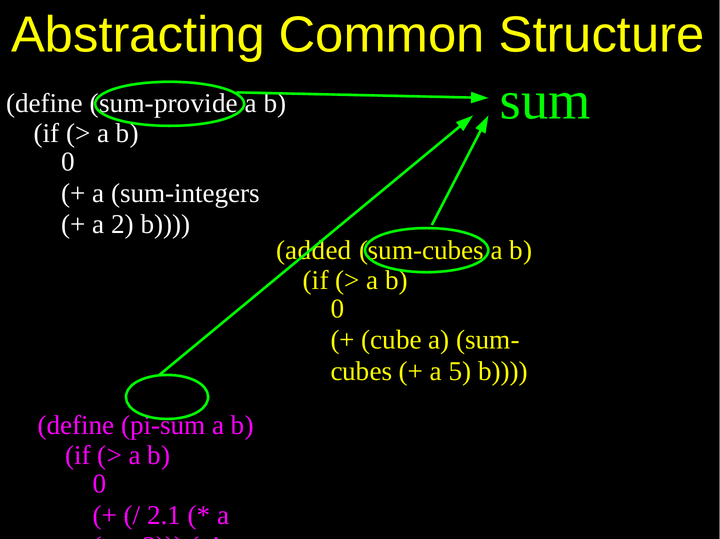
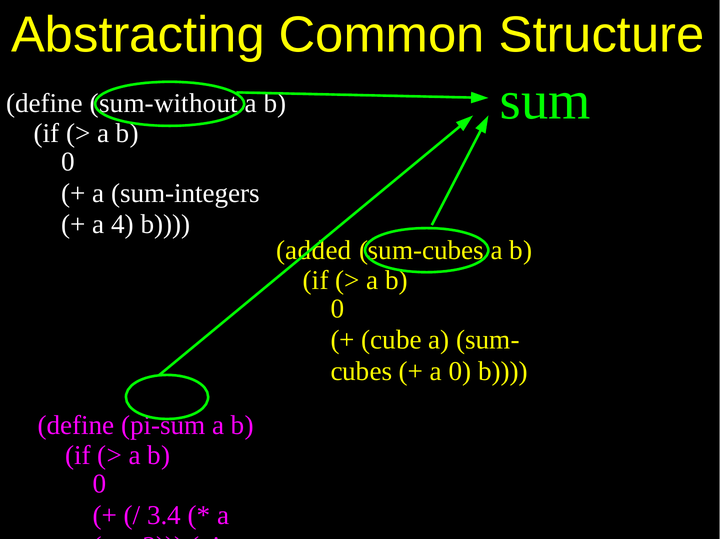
sum-provide: sum-provide -> sum-without (164, 103)
2: 2 -> 4 (123, 225)
a 5: 5 -> 0 (460, 372)
2.1: 2.1 -> 3.4 (164, 516)
